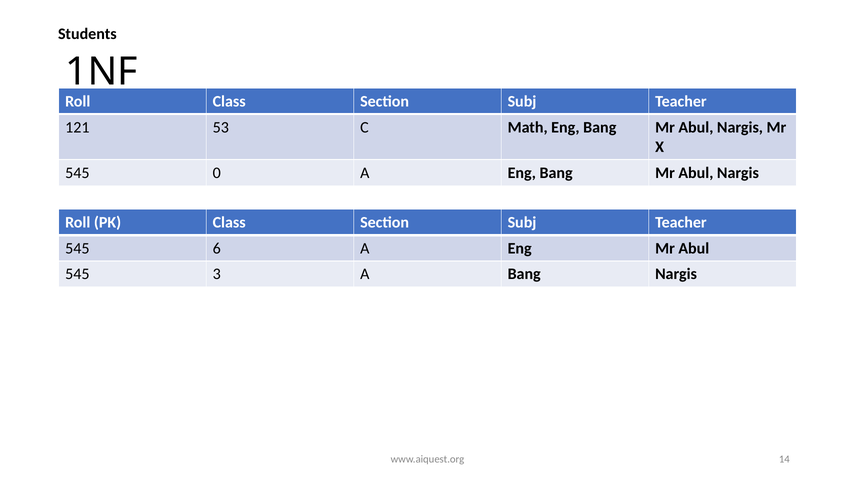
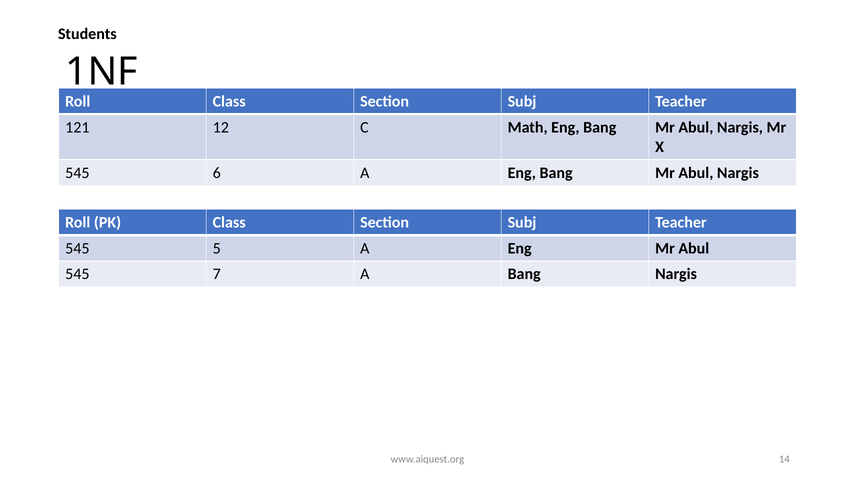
53: 53 -> 12 (221, 127)
0: 0 -> 6 (217, 173)
6: 6 -> 5 (217, 248)
3: 3 -> 7 (217, 274)
